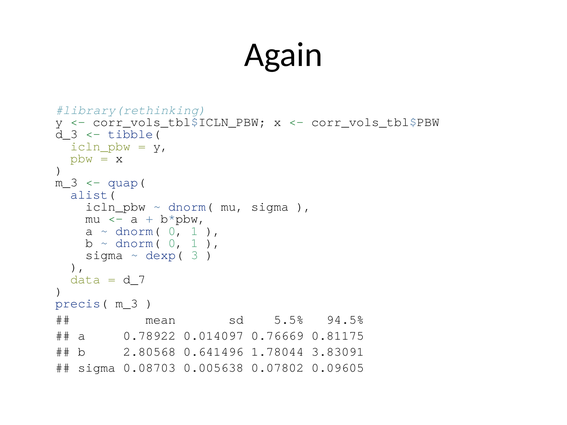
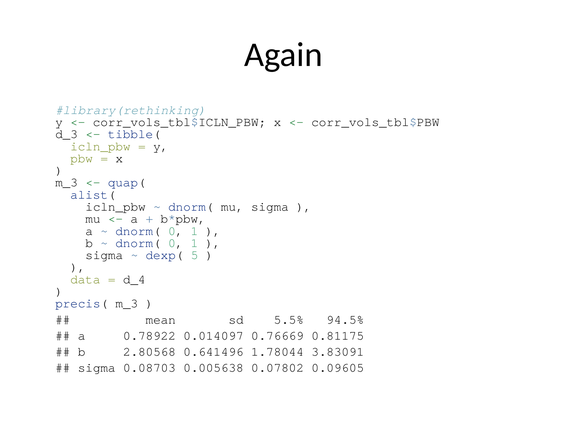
3: 3 -> 5 (195, 255)
d_7: d_7 -> d_4 (134, 279)
